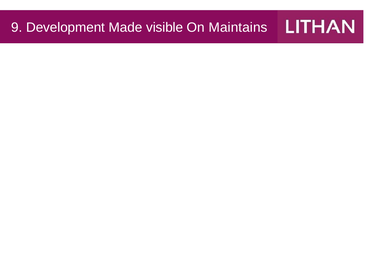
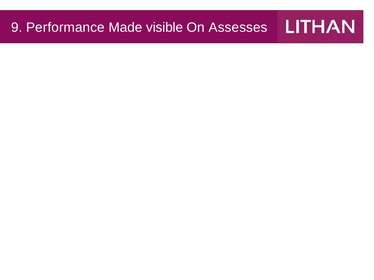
Development: Development -> Performance (65, 27)
Maintains: Maintains -> Assesses (238, 27)
